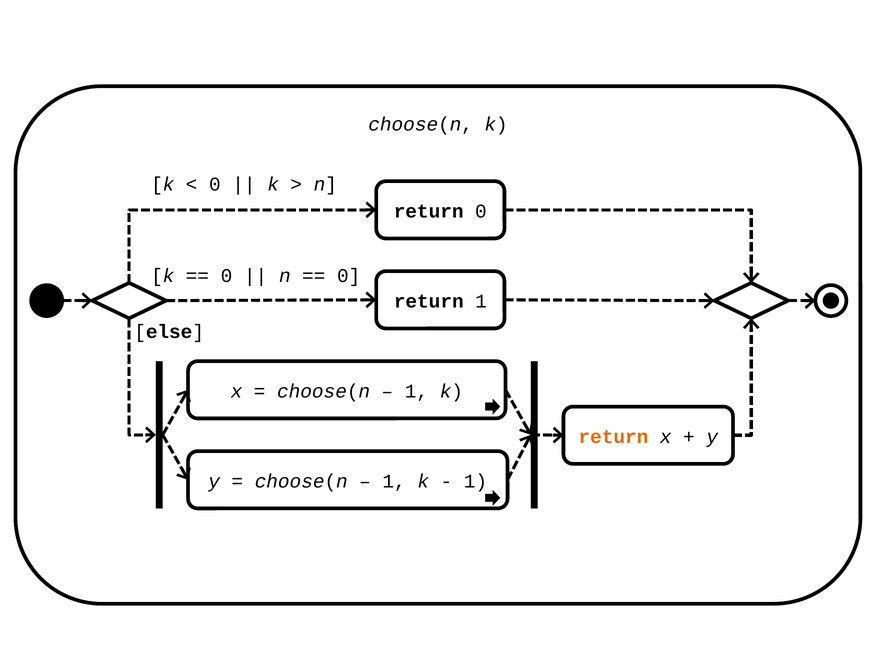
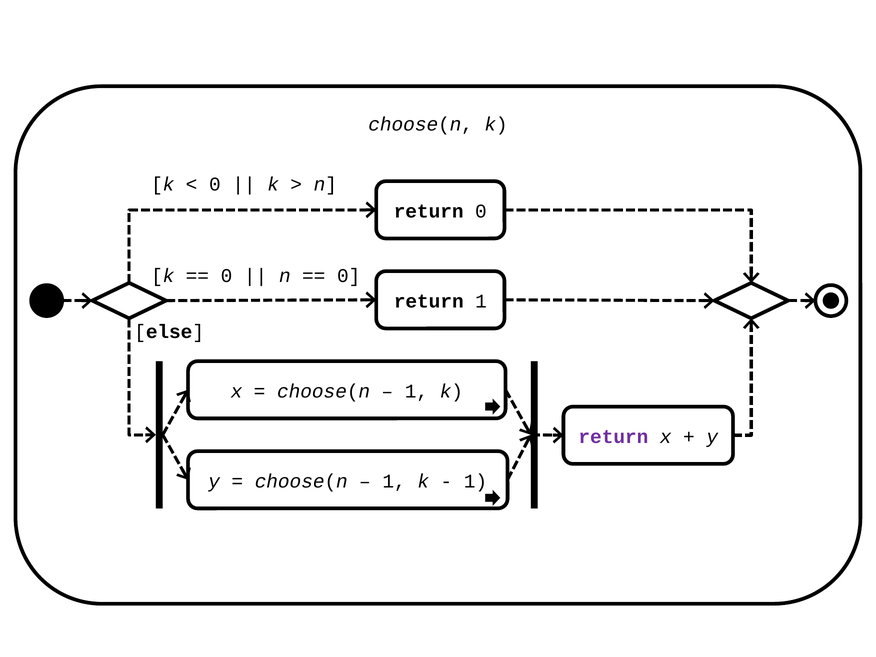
return colour: orange -> purple (613, 437)
